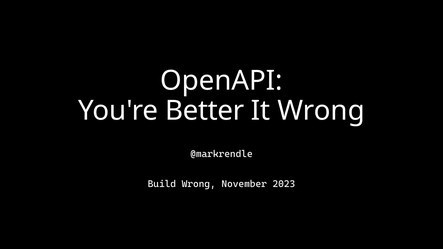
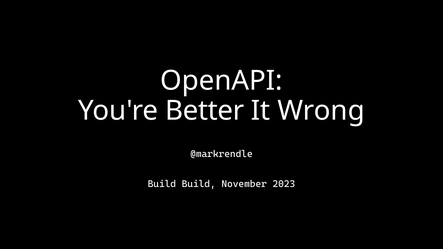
Build Wrong: Wrong -> Build (199, 184)
